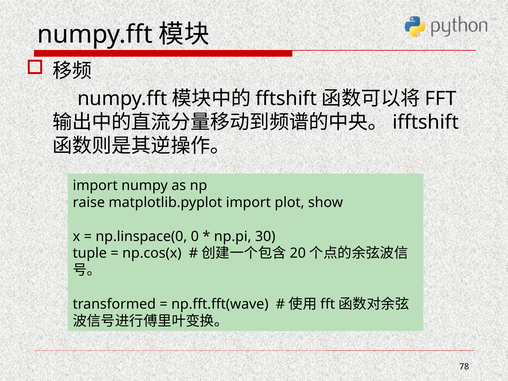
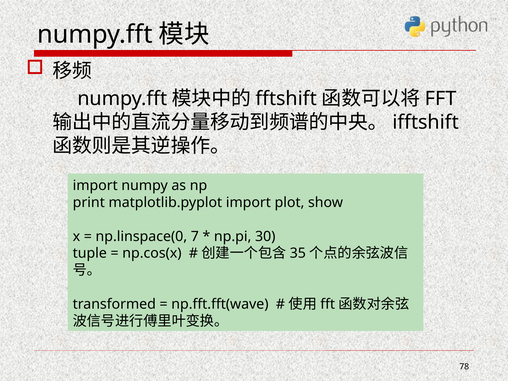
raise: raise -> print (89, 202)
0: 0 -> 7 (195, 236)
20: 20 -> 35 (298, 253)
